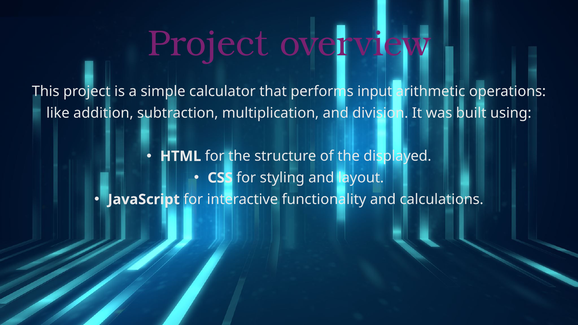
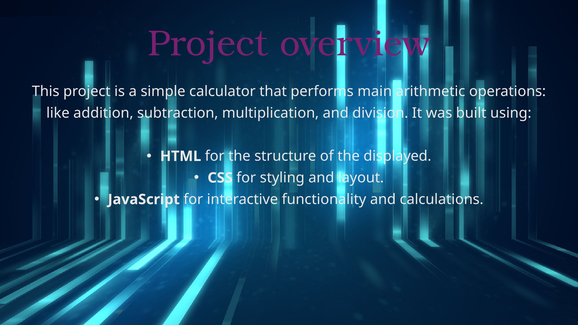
input: input -> main (375, 91)
